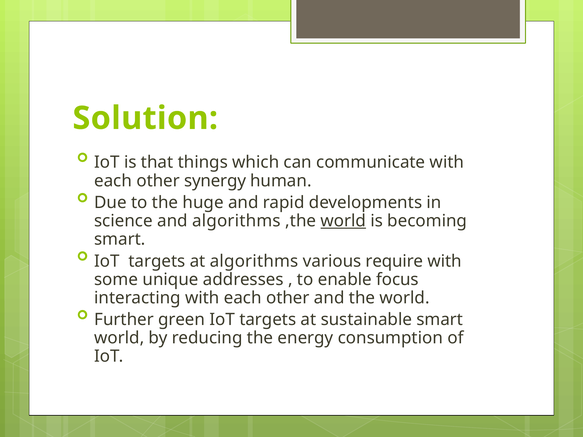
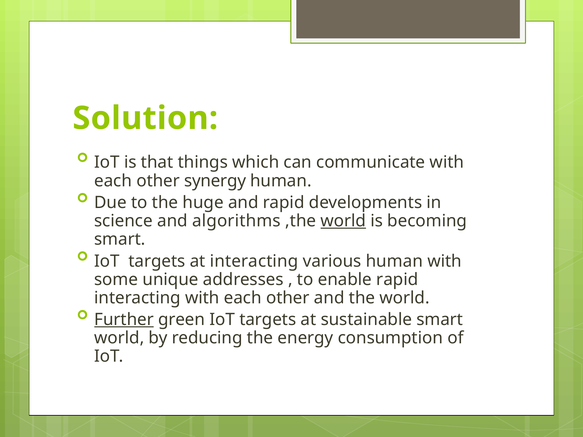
at algorithms: algorithms -> interacting (254, 261)
various require: require -> human (394, 261)
enable focus: focus -> rapid (397, 280)
Further underline: none -> present (124, 320)
